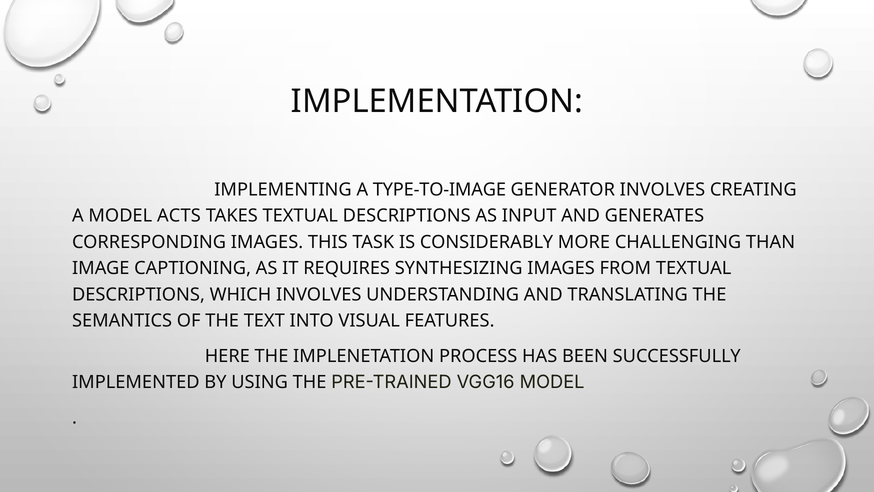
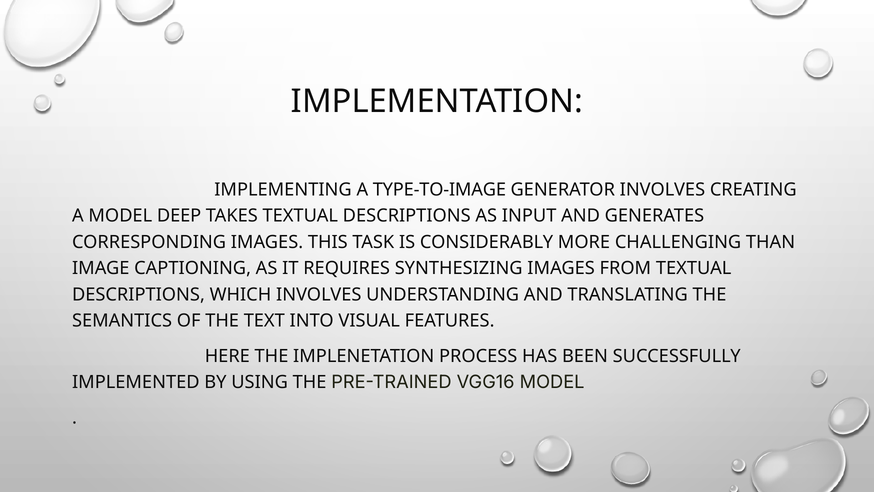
ACTS: ACTS -> DEEP (179, 216)
